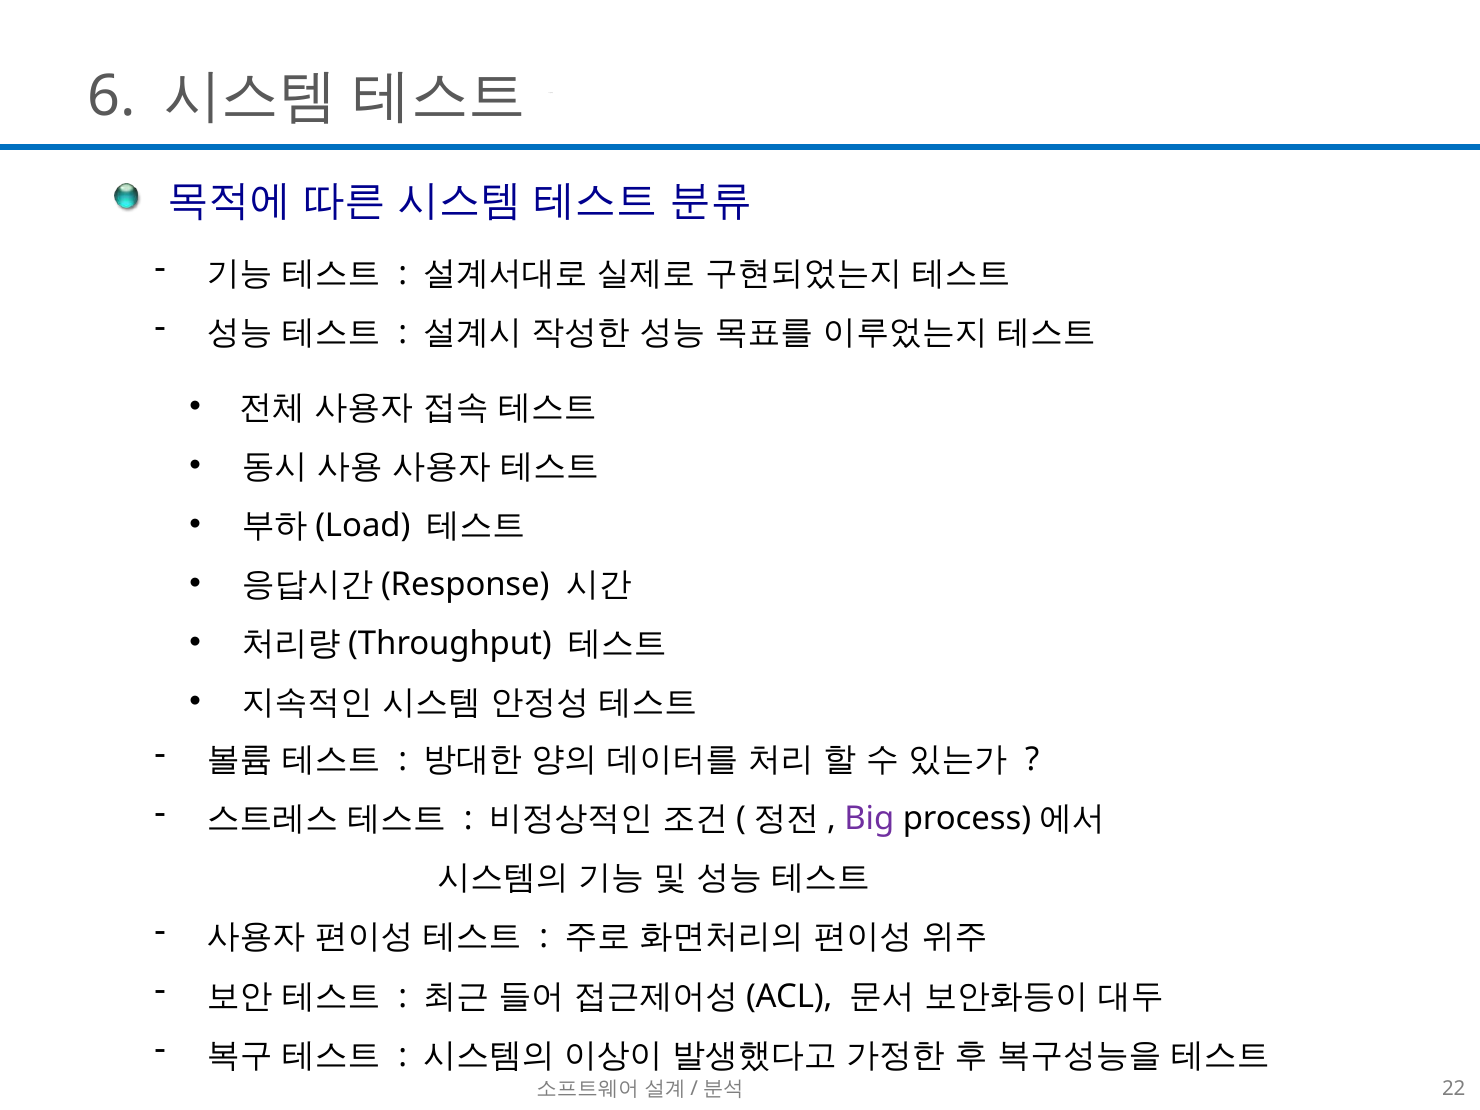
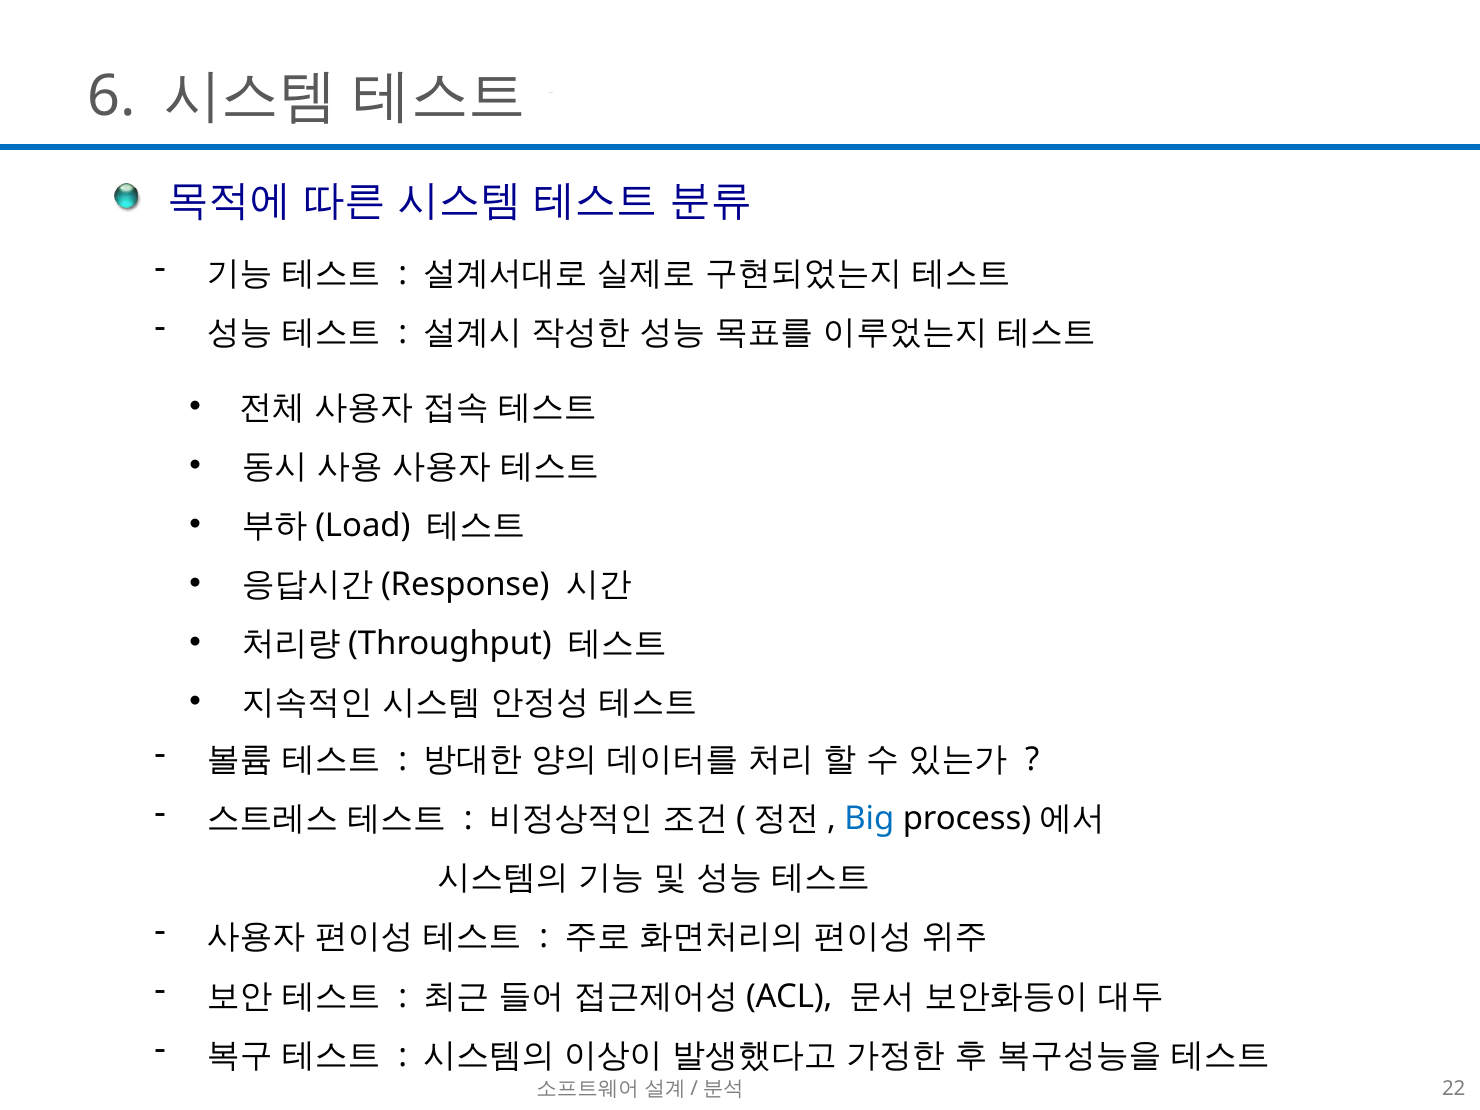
Big colour: purple -> blue (869, 819)
